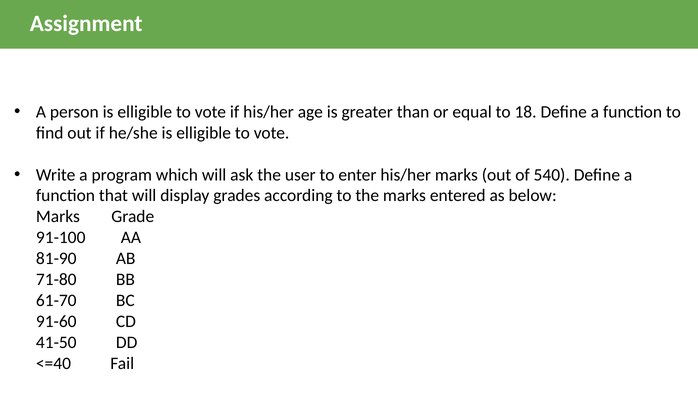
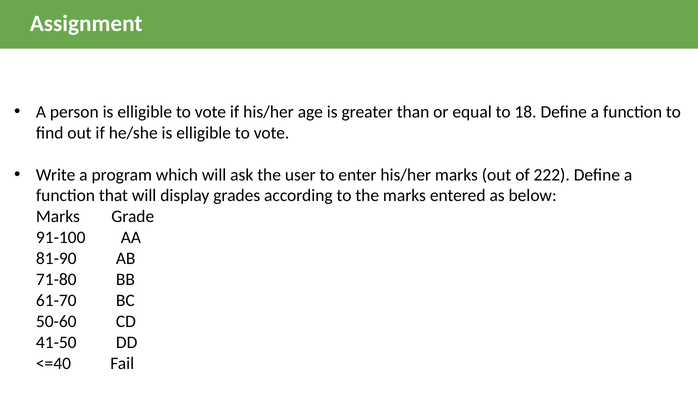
540: 540 -> 222 (552, 175)
91-60: 91-60 -> 50-60 (56, 321)
